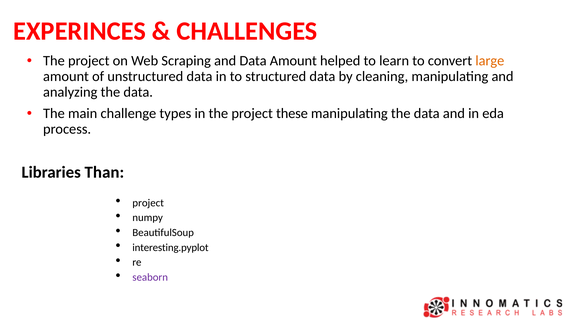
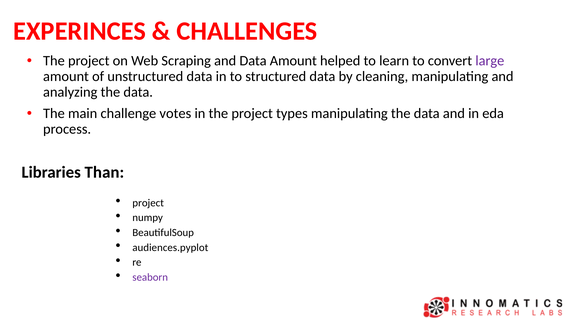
large colour: orange -> purple (490, 61)
types: types -> votes (175, 114)
these: these -> types (292, 114)
interesting.pyplot: interesting.pyplot -> audiences.pyplot (170, 248)
